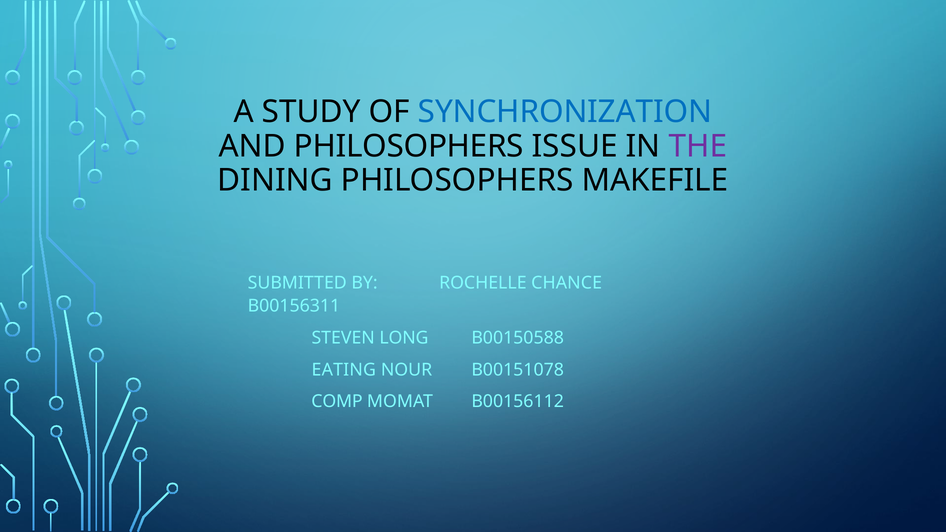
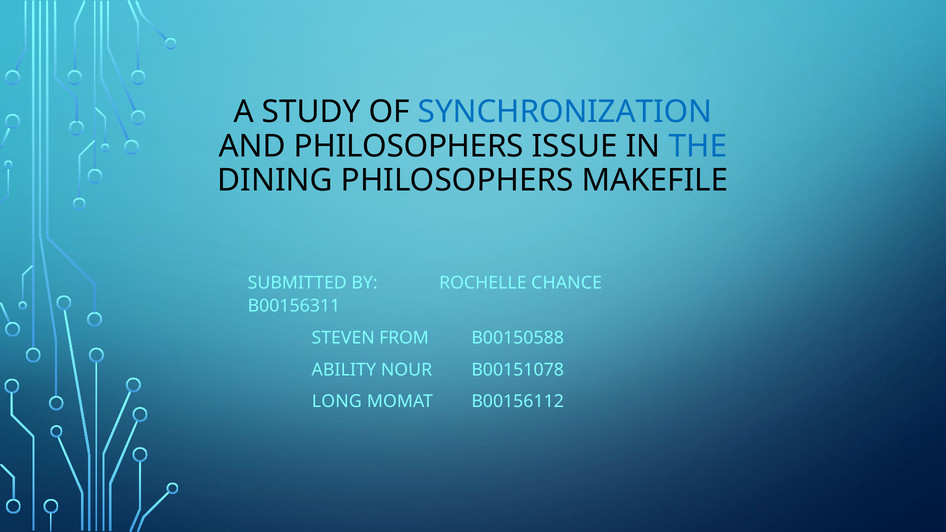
THE colour: purple -> blue (698, 146)
LONG: LONG -> FROM (404, 338)
EATING: EATING -> ABILITY (344, 370)
COMP: COMP -> LONG (337, 402)
